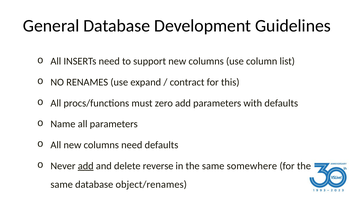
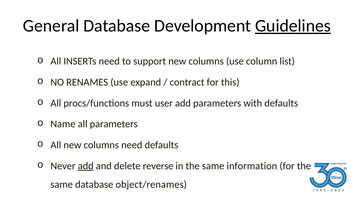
Guidelines underline: none -> present (293, 26)
zero: zero -> user (164, 103)
somewhere: somewhere -> information (252, 166)
